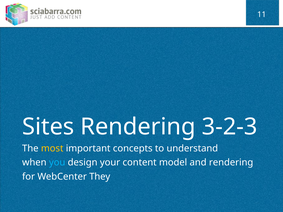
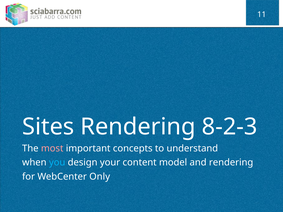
3-2-3: 3-2-3 -> 8-2-3 (230, 127)
most colour: yellow -> pink (52, 149)
They: They -> Only (100, 177)
